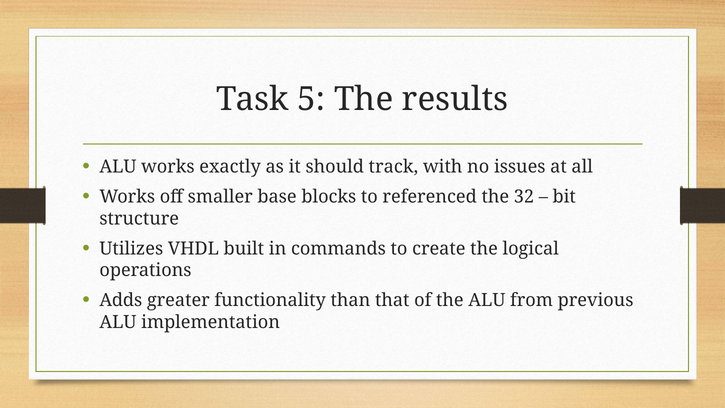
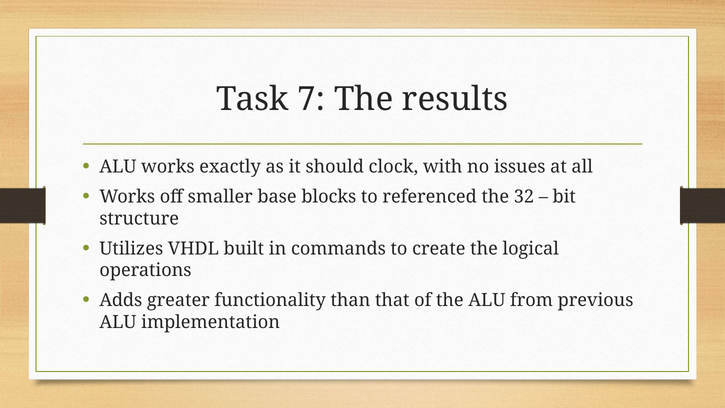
5: 5 -> 7 (311, 99)
track: track -> clock (393, 167)
